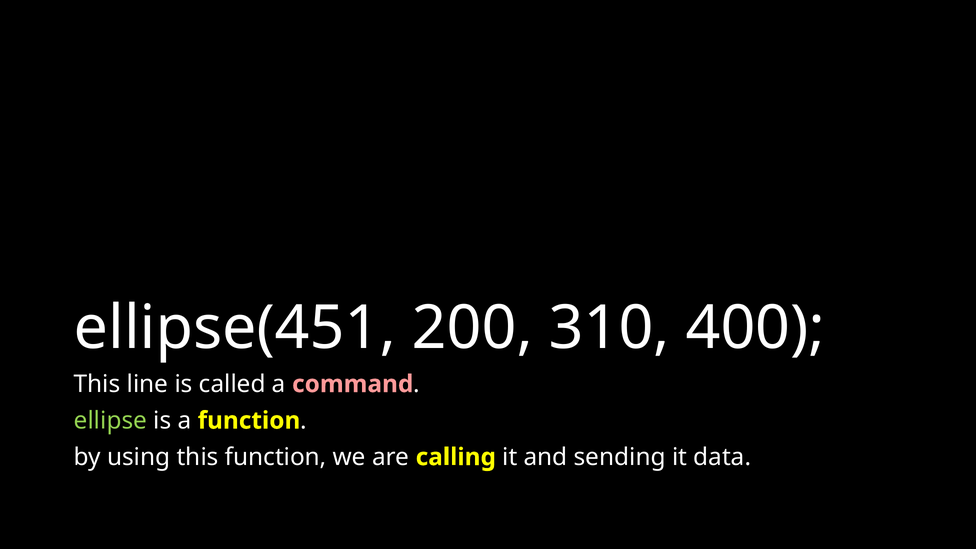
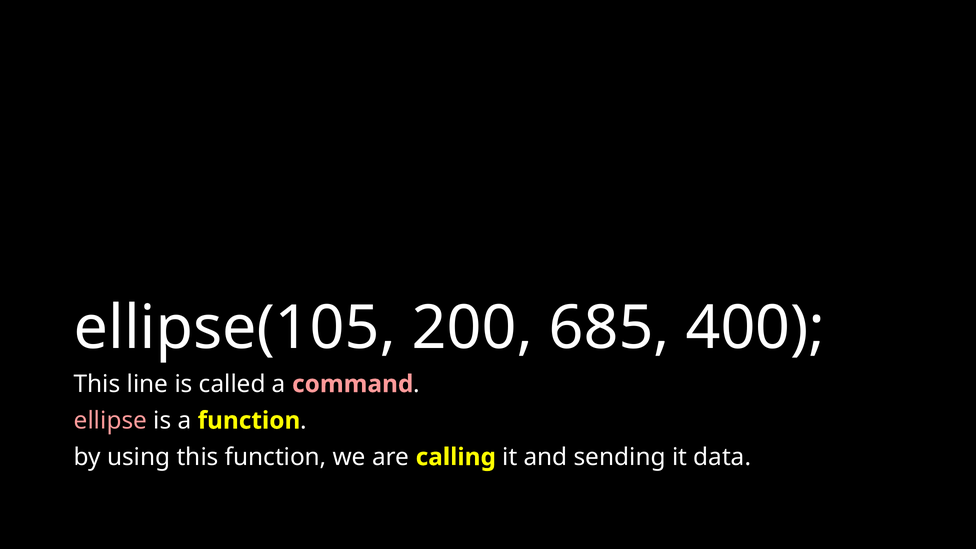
ellipse(451: ellipse(451 -> ellipse(105 (235, 328)
310: 310 -> 685 (609, 328)
ellipse colour: light green -> pink (110, 421)
